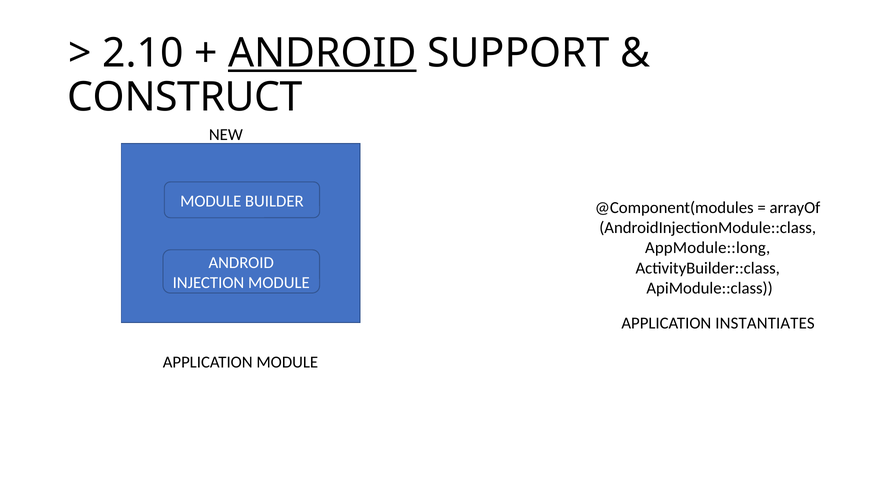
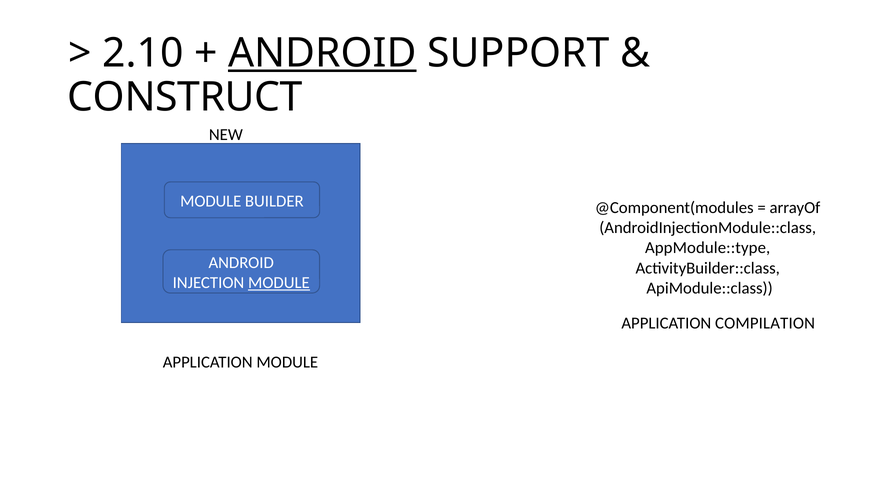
AppModule::long: AppModule::long -> AppModule::type (708, 248)
MODULE underline: none -> present (279, 283)
INSTANTIATES: INSTANTIATES -> COMPILATION (765, 323)
